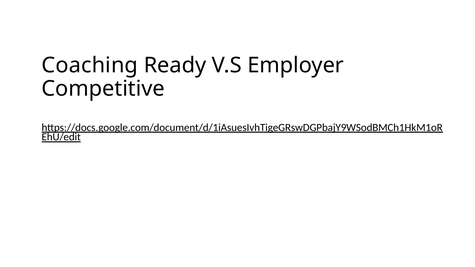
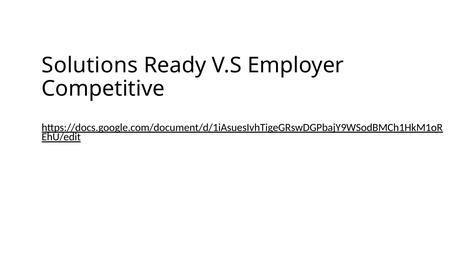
Coaching: Coaching -> Solutions (90, 65)
